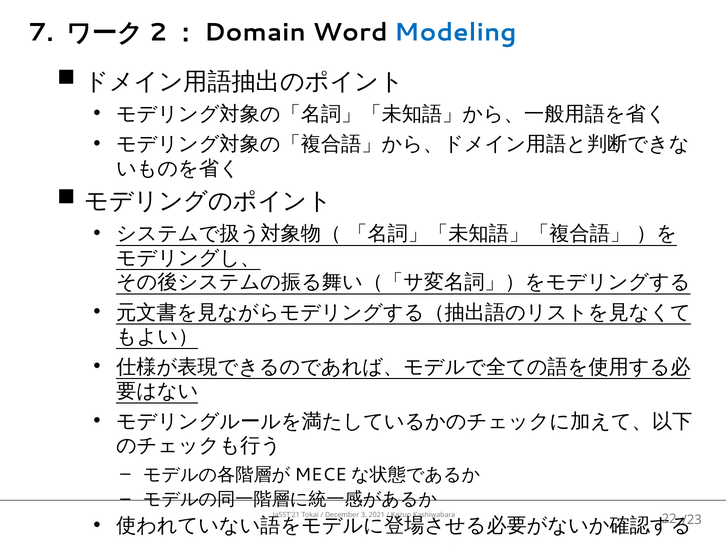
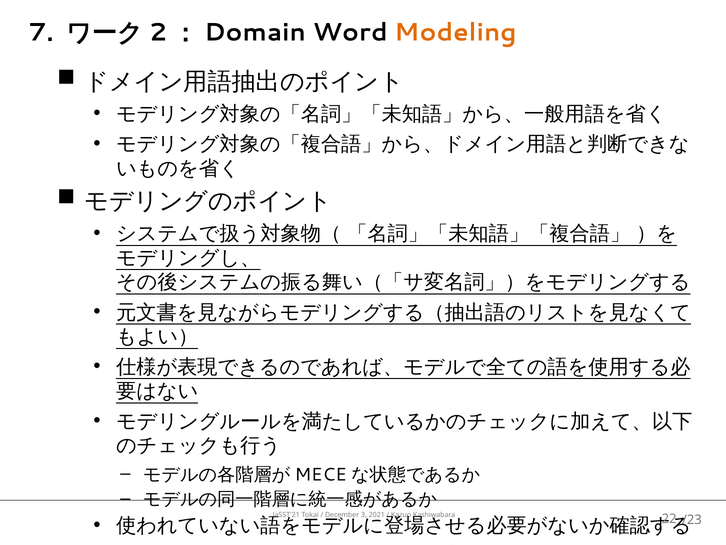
Modeling colour: blue -> orange (456, 33)
